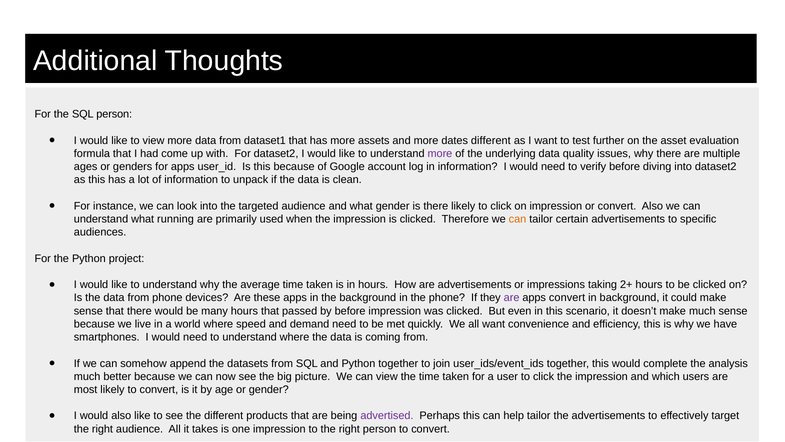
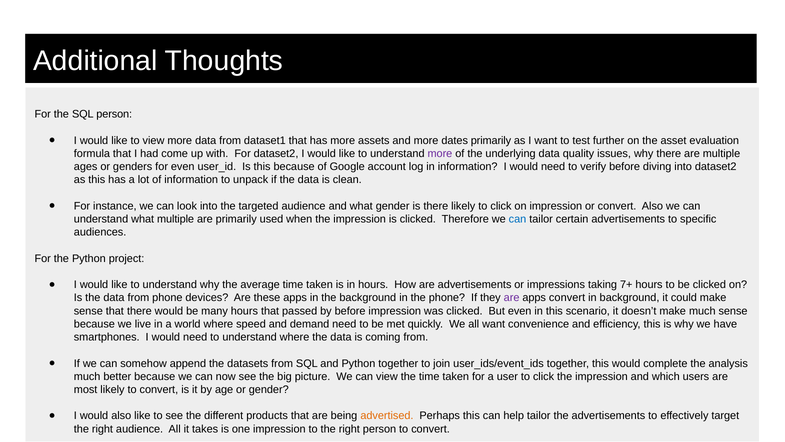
dates different: different -> primarily (491, 140)
for apps: apps -> even (183, 167)
what running: running -> multiple (176, 219)
can colour: orange -> blue (518, 219)
2+: 2+ -> 7+ (626, 284)
advertised colour: purple -> orange (387, 415)
